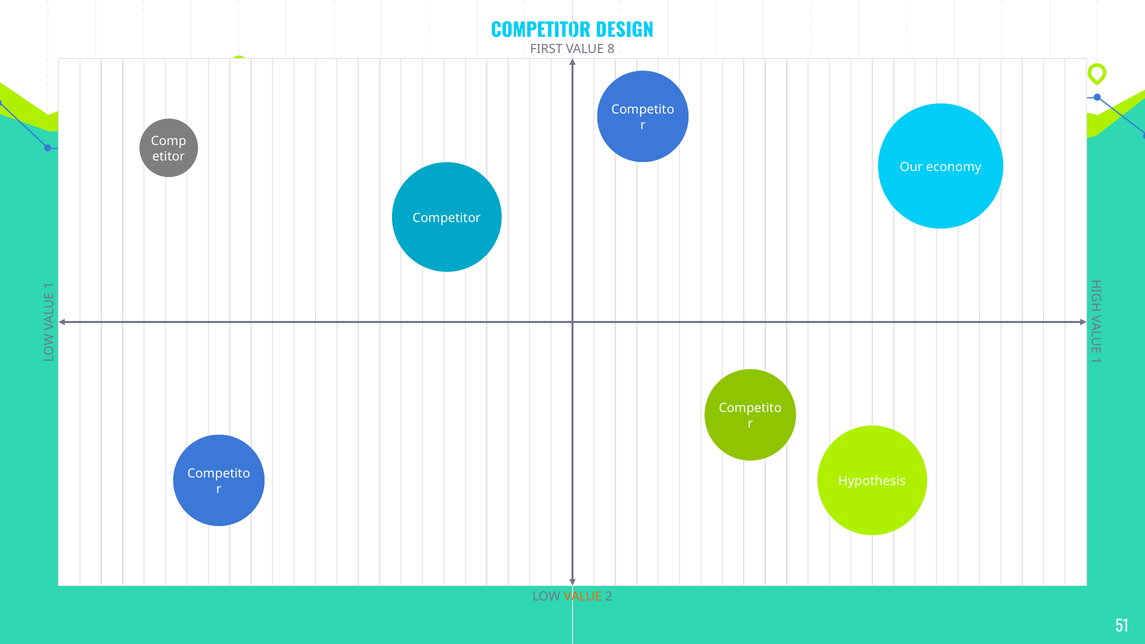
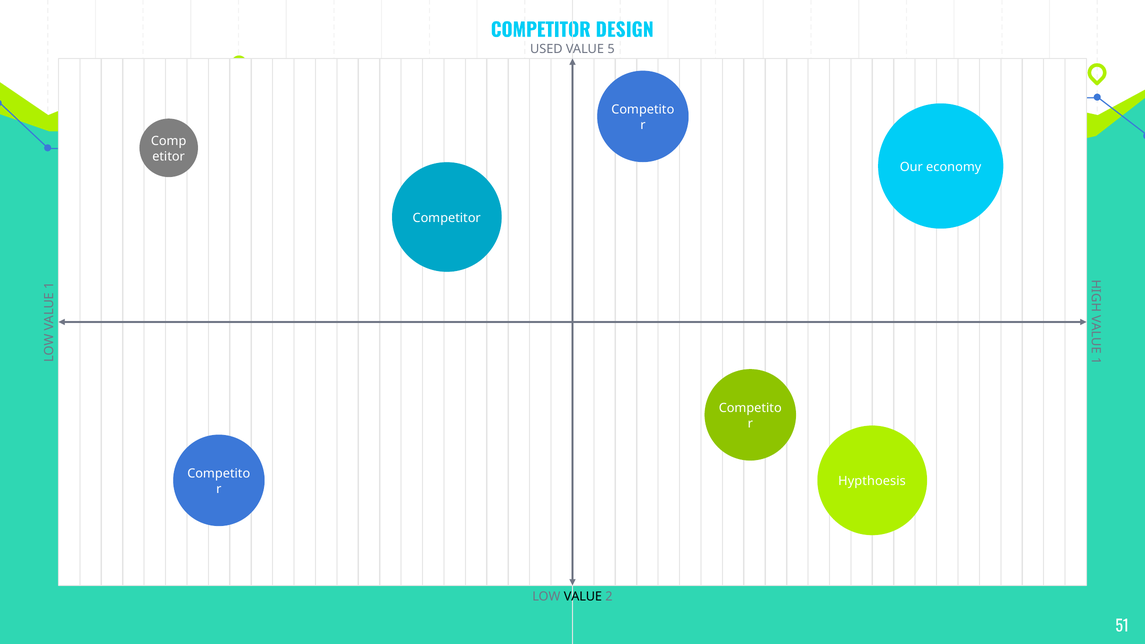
FIRST: FIRST -> USED (546, 49)
8: 8 -> 5 (611, 49)
Hypothesis: Hypothesis -> Hypthoesis (872, 481)
VALUE colour: orange -> black (583, 597)
